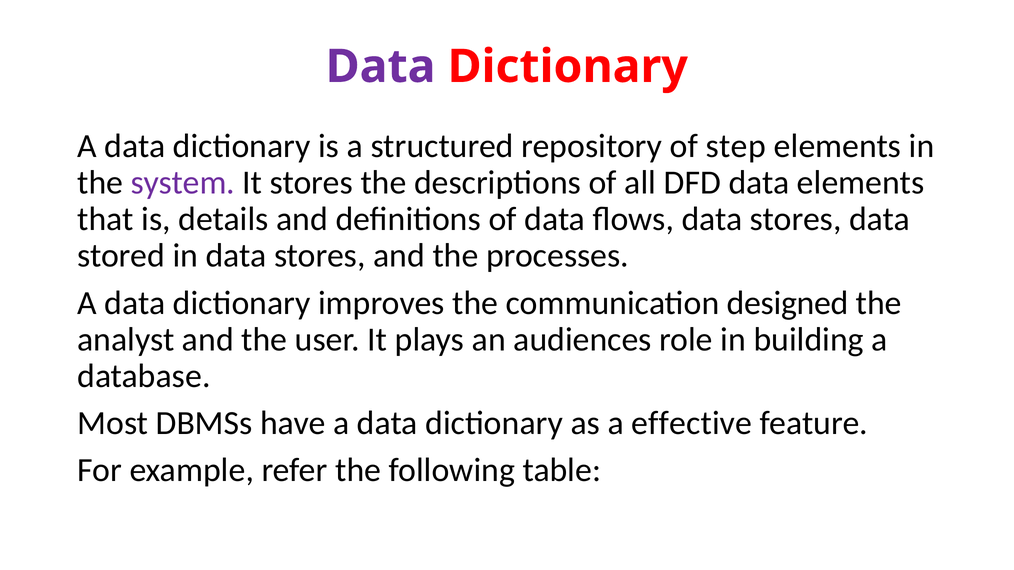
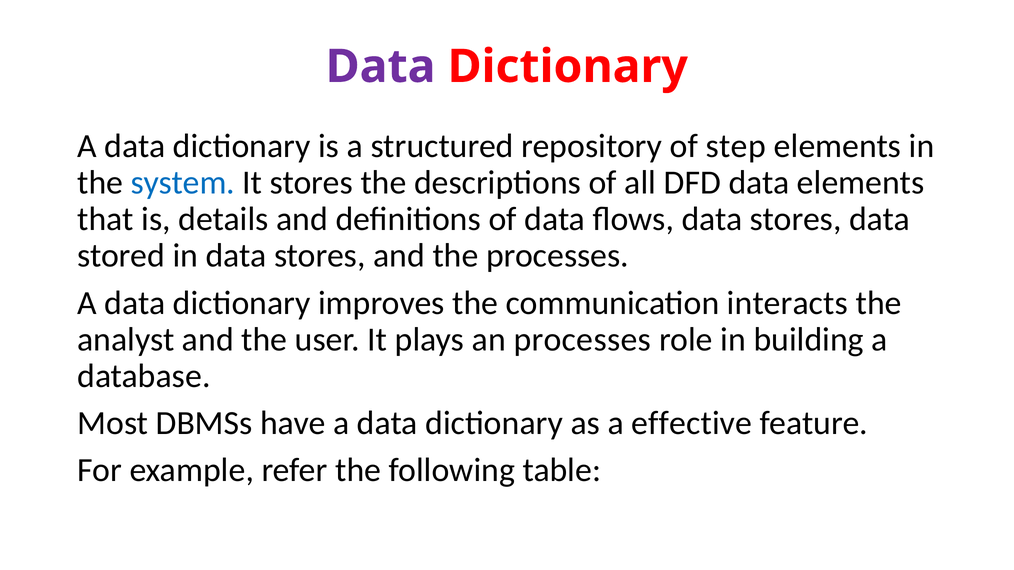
system colour: purple -> blue (183, 183)
designed: designed -> interacts (787, 303)
an audiences: audiences -> processes (582, 340)
